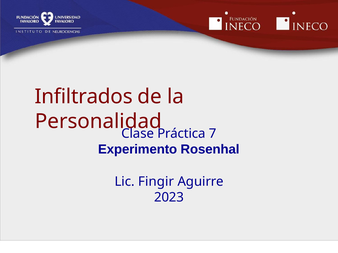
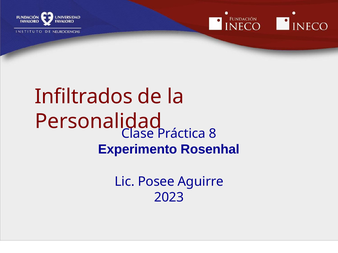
7: 7 -> 8 (213, 134)
Fingir: Fingir -> Posee (156, 182)
